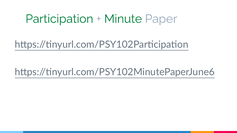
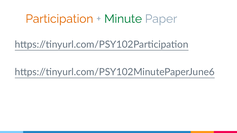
Participation colour: green -> orange (59, 19)
